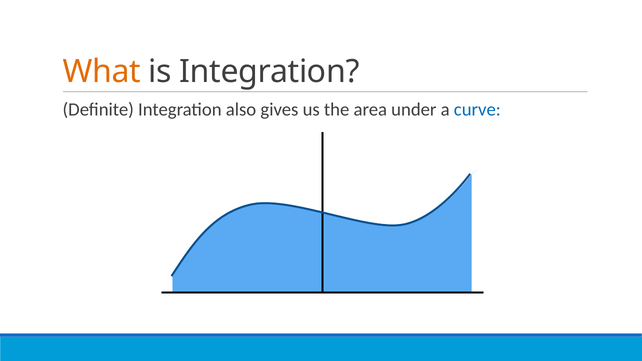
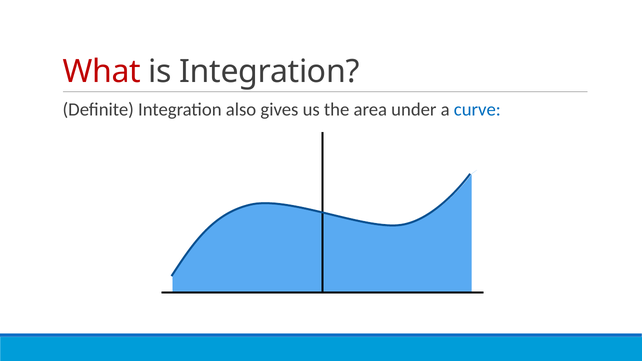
What colour: orange -> red (102, 72)
